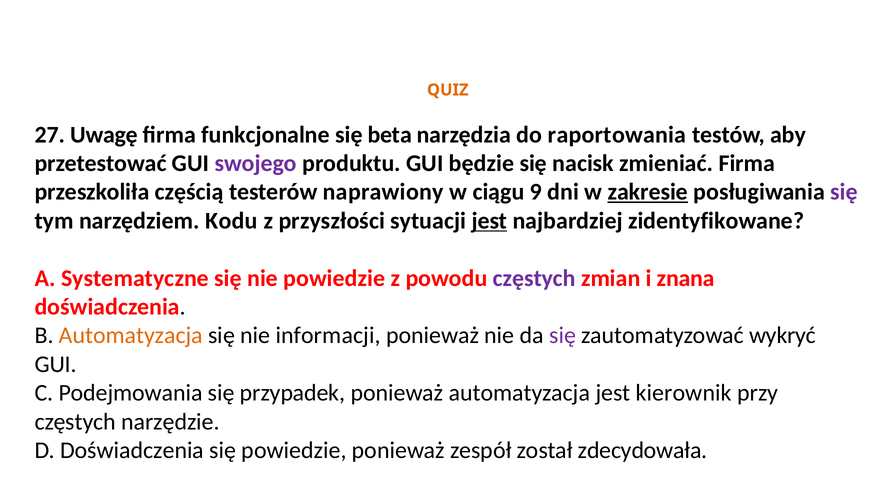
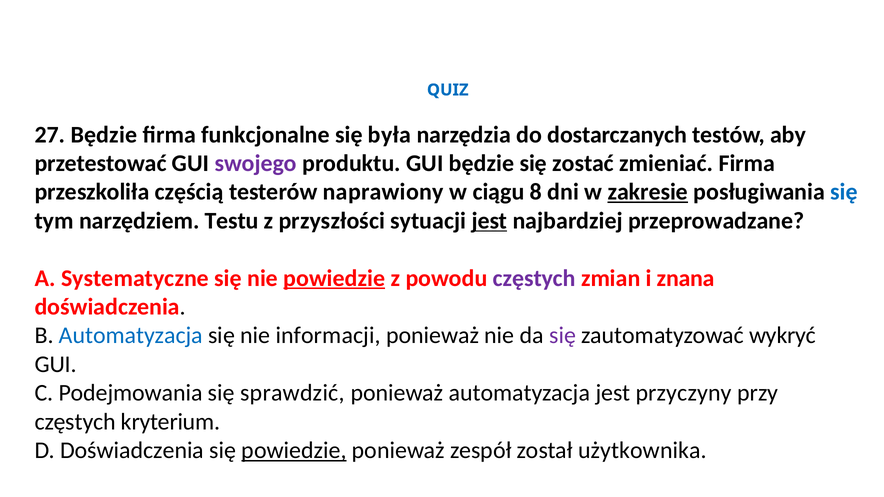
QUIZ colour: orange -> blue (448, 90)
27 Uwagę: Uwagę -> Będzie (104, 135)
beta: beta -> była (389, 135)
raportowania: raportowania -> dostarczanych (617, 135)
nacisk: nacisk -> zostać (583, 163)
9: 9 -> 8 (536, 192)
się colour: purple -> blue (844, 192)
Kodu: Kodu -> Testu (232, 221)
zidentyfikowane: zidentyfikowane -> przeprowadzane (716, 221)
powiedzie underline: none -> present (334, 278)
Automatyzacja colour: orange -> blue (131, 336)
przypadek: przypadek -> sprawdzić (292, 393)
kierownik: kierownik -> przyczyny (684, 393)
narzędzie: narzędzie -> kryterium (171, 422)
powiedzie underline: none -> present (294, 451)
zdecydowała: zdecydowała -> użytkownika (642, 451)
